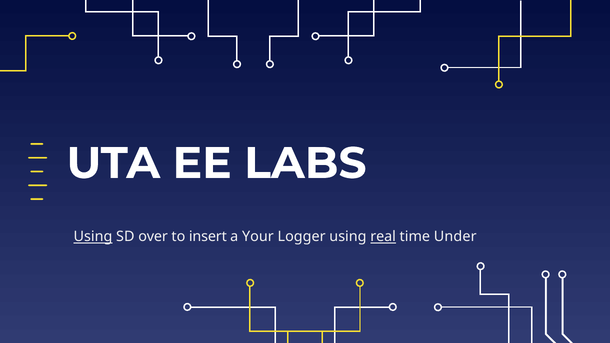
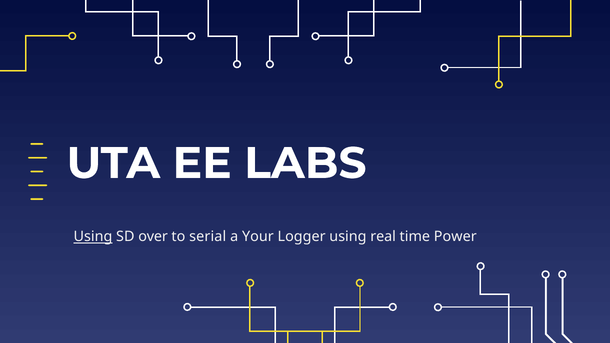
insert: insert -> serial (208, 237)
real underline: present -> none (383, 237)
Under: Under -> Power (455, 237)
